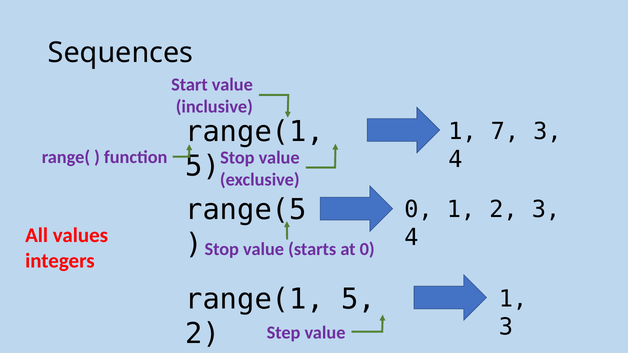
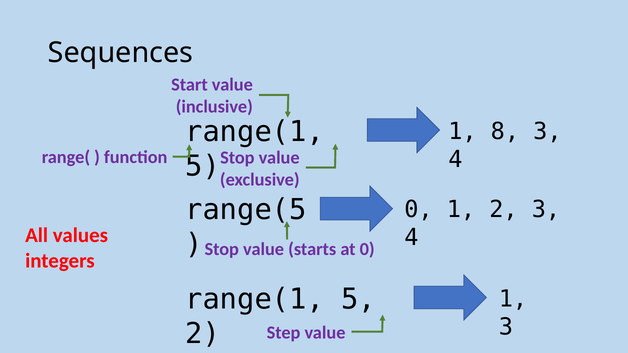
7: 7 -> 8 (505, 132)
